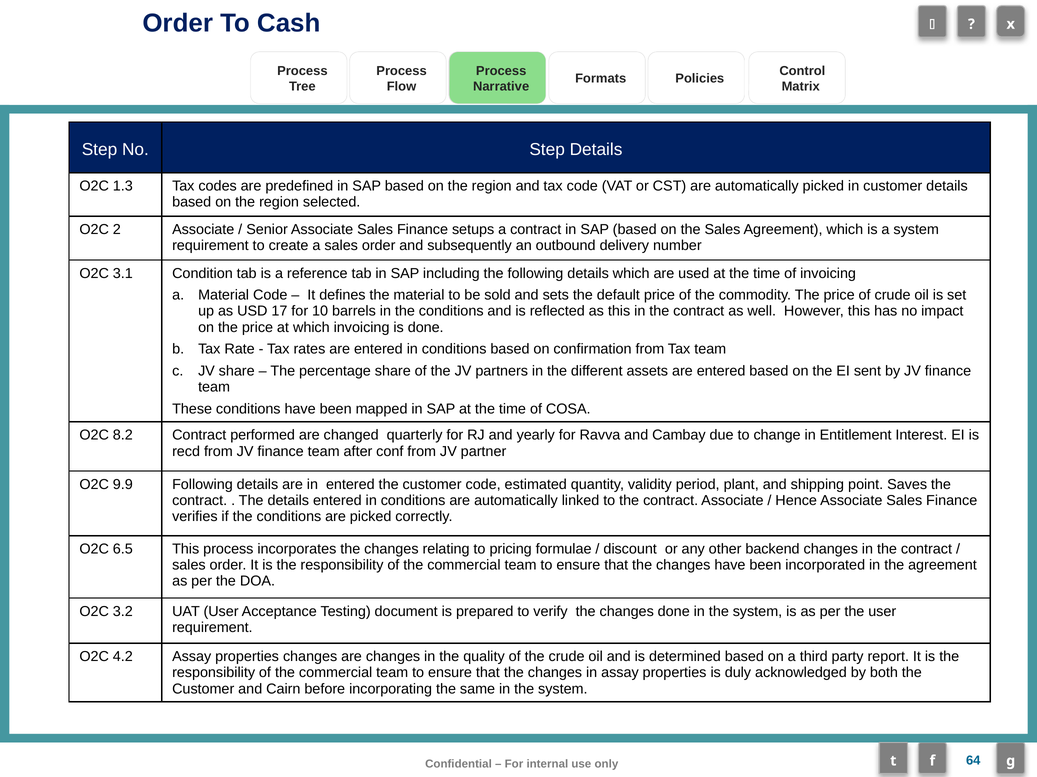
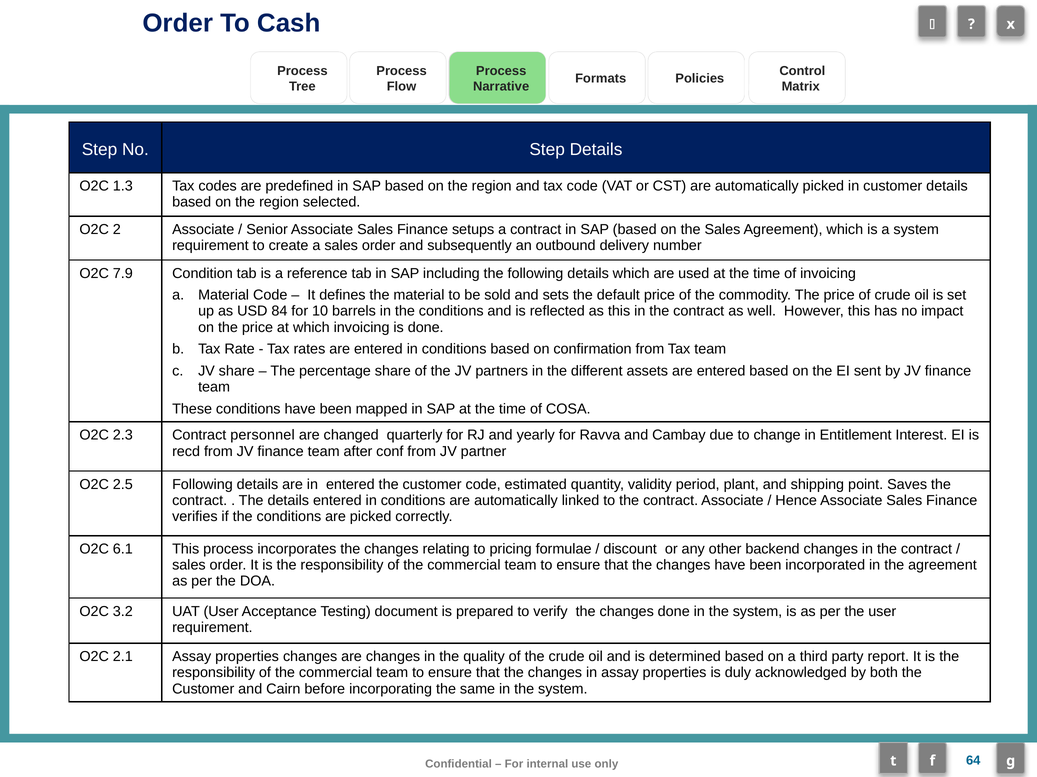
3.1: 3.1 -> 7.9 (123, 274)
17: 17 -> 84 (279, 311)
8.2: 8.2 -> 2.3 (123, 436)
performed: performed -> personnel (263, 436)
9.9: 9.9 -> 2.5 (123, 485)
6.5: 6.5 -> 6.1 (123, 550)
4.2: 4.2 -> 2.1 (123, 657)
